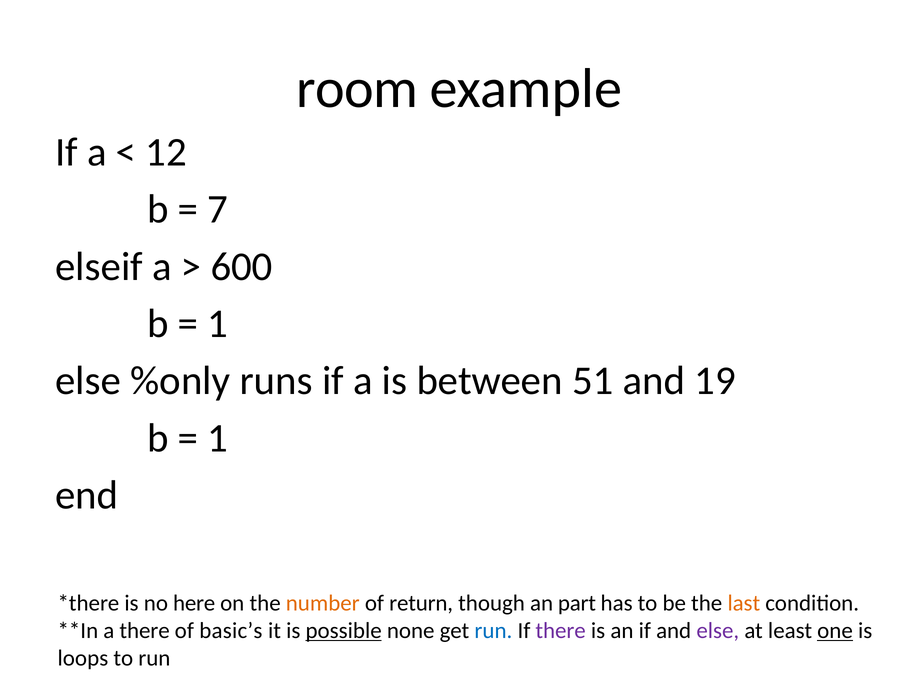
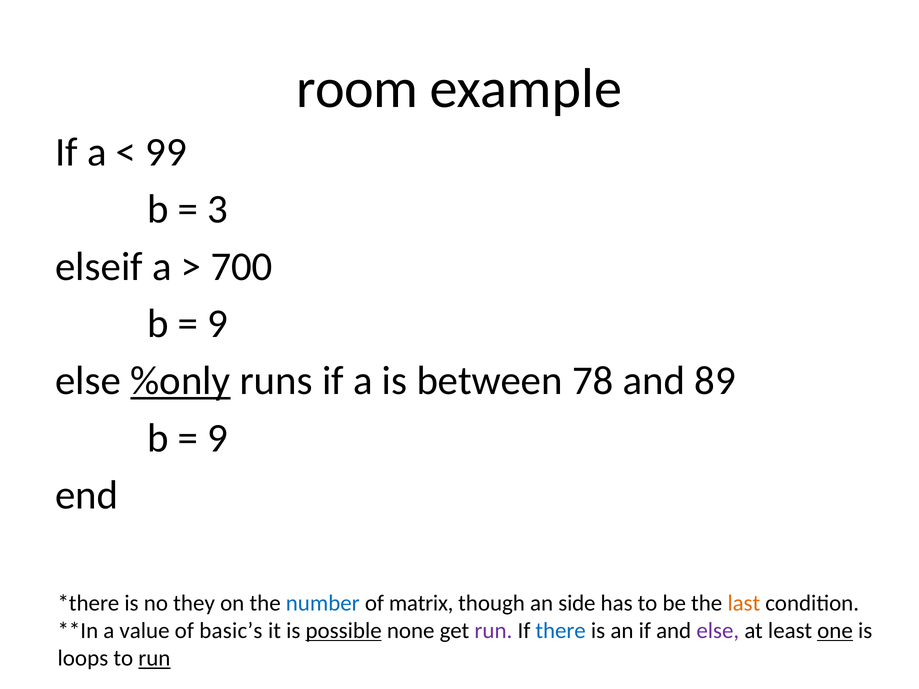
12: 12 -> 99 (166, 152)
7: 7 -> 3 (218, 209)
600: 600 -> 700 (242, 267)
1: 1 -> 9 (218, 324)
%only underline: none -> present (180, 381)
51: 51 -> 78 (593, 381)
19: 19 -> 89 (715, 381)
1: 1 -> 9 (218, 438)
here: here -> they (194, 603)
number colour: orange -> blue (323, 603)
return: return -> matrix (421, 603)
part: part -> side (577, 603)
a there: there -> value (145, 631)
run colour: blue -> purple (493, 631)
there colour: purple -> blue (561, 631)
run underline: none -> present (154, 658)
